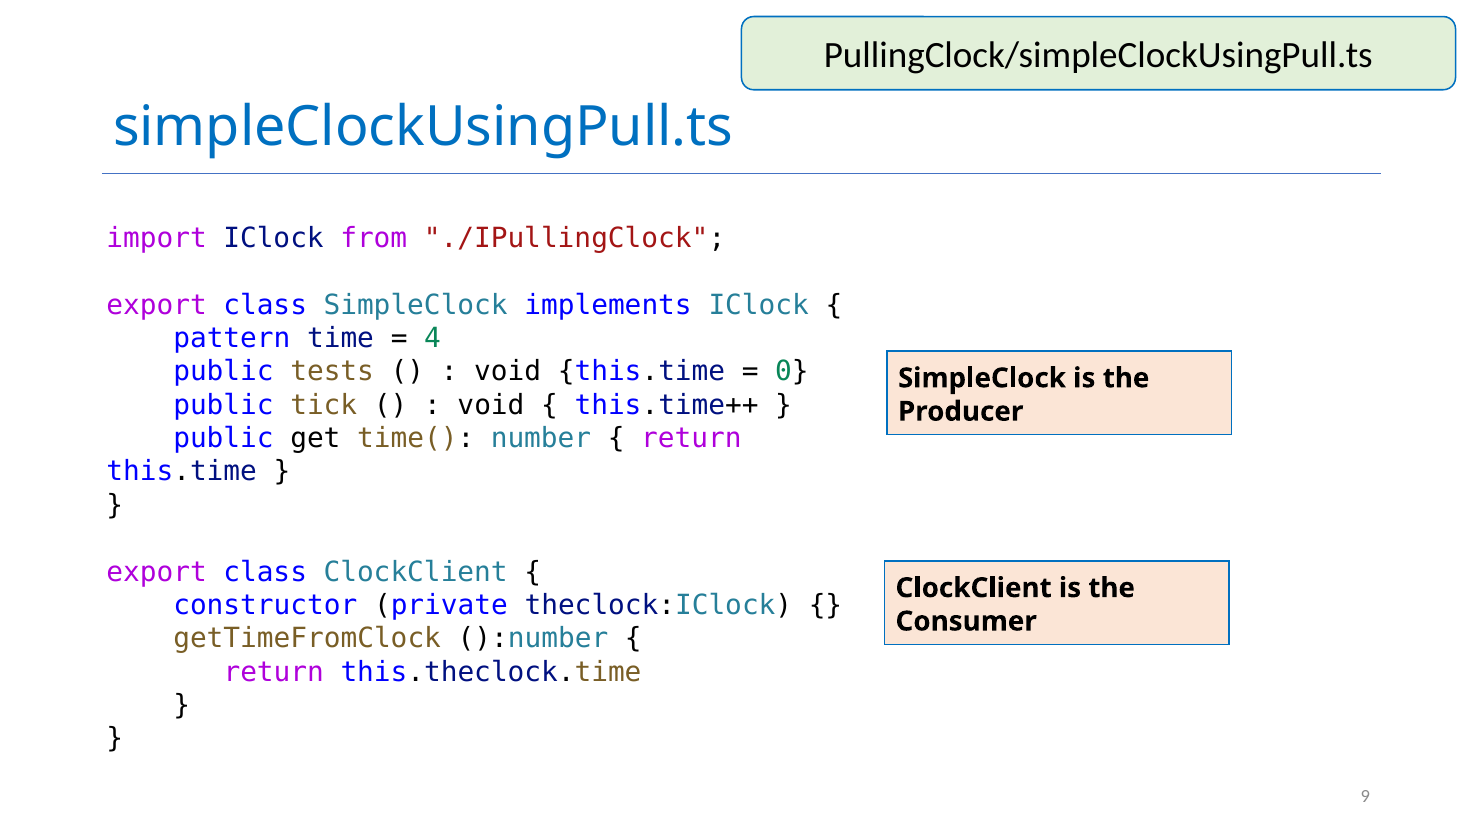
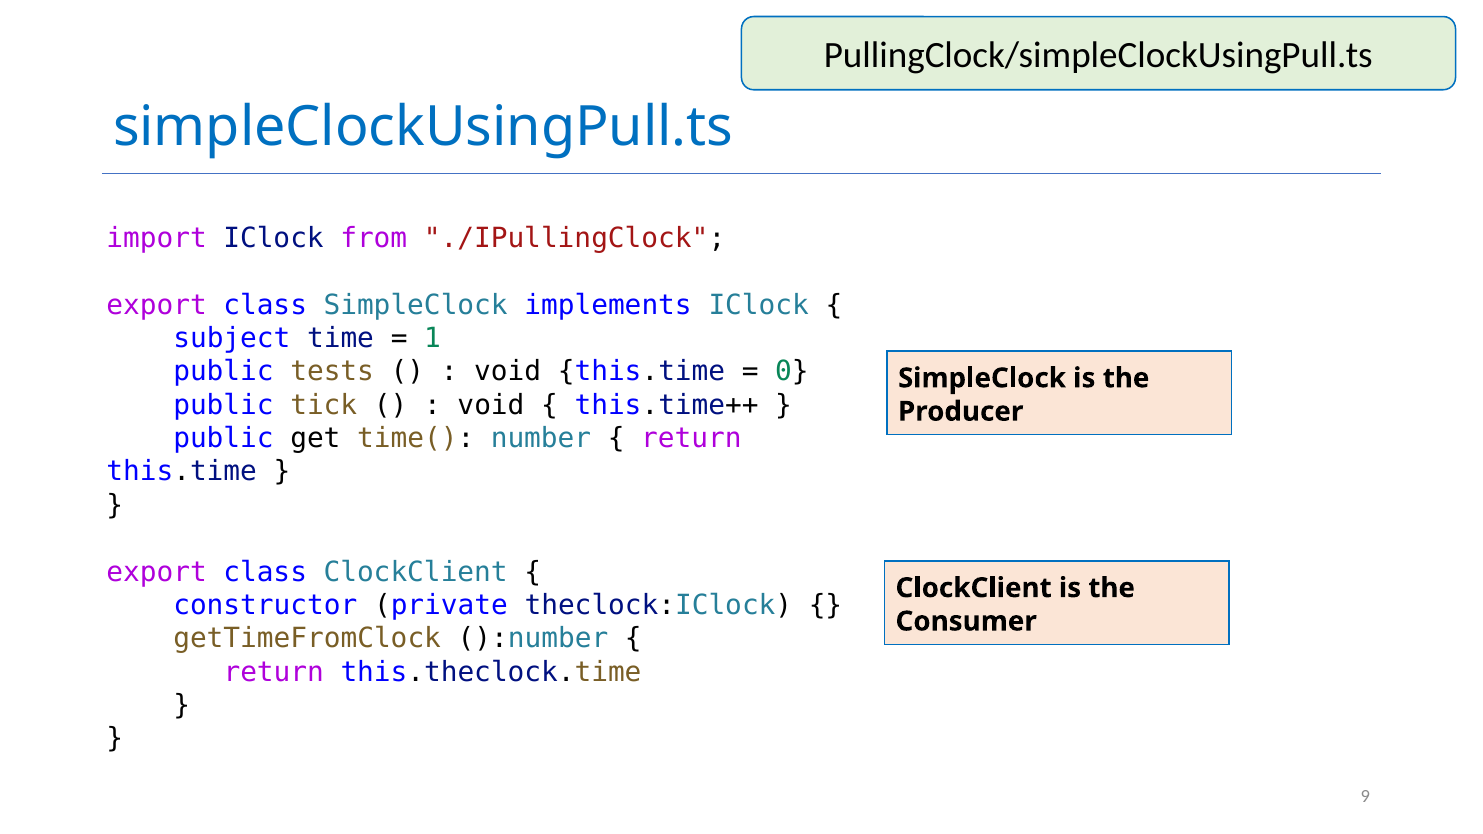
pattern: pattern -> subject (232, 338)
4: 4 -> 1 (433, 338)
